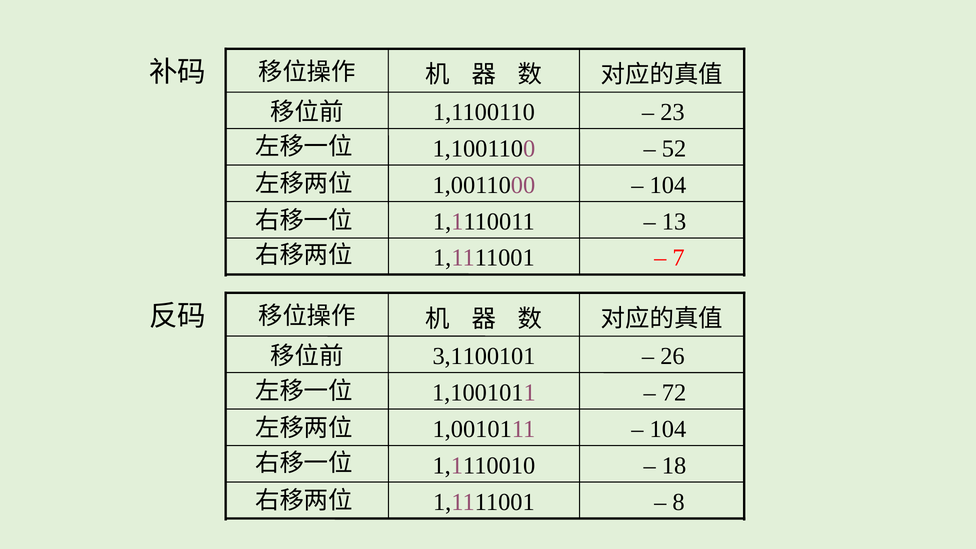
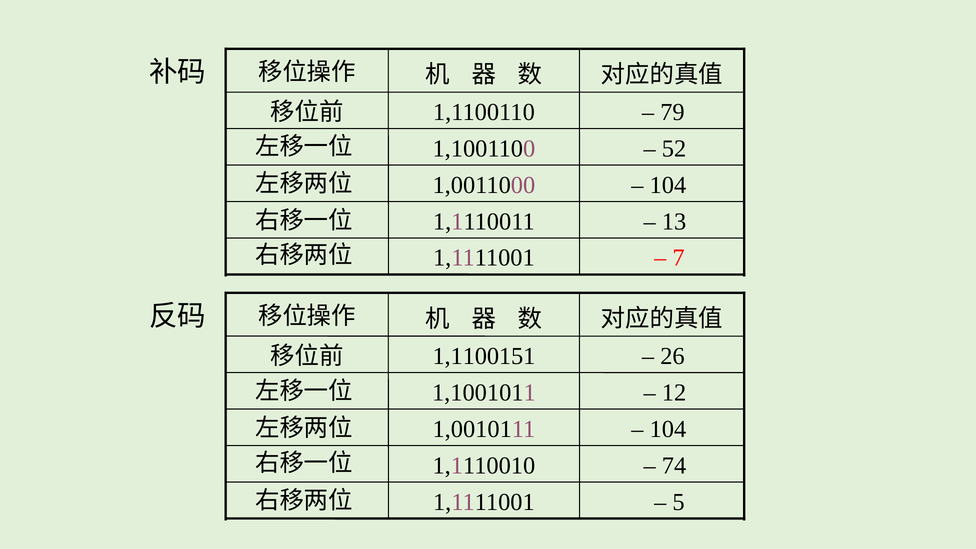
23: 23 -> 79 (672, 112)
3,1100101: 3,1100101 -> 1,1100151 (484, 356)
72: 72 -> 12 (674, 393)
18: 18 -> 74 (674, 465)
8: 8 -> 5 (679, 502)
